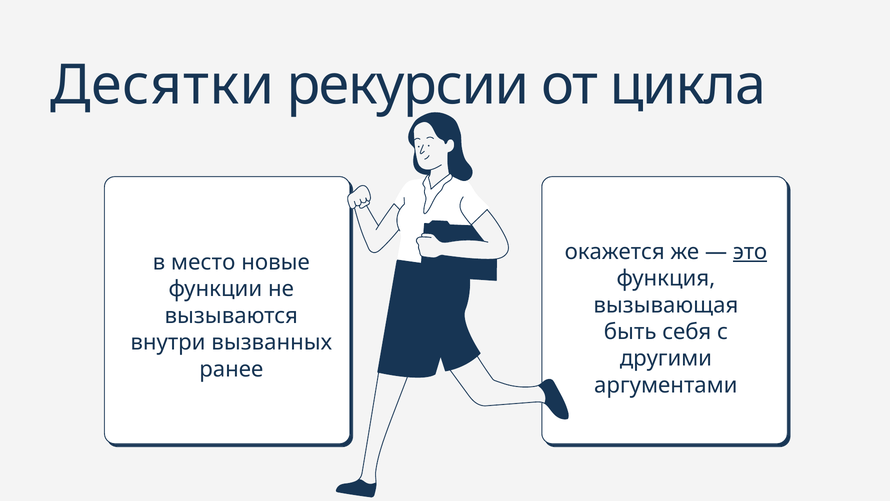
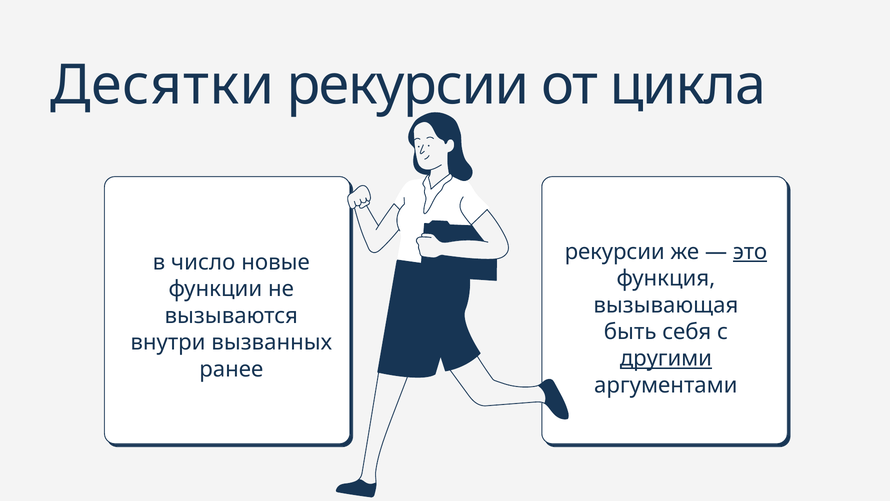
окажется: окажется -> рекурсии (615, 252)
место: место -> число (203, 262)
другими underline: none -> present (666, 358)
